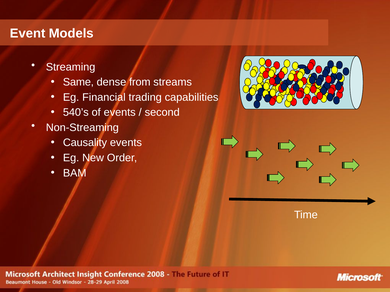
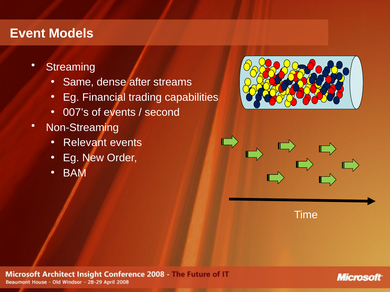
from: from -> after (140, 82)
540’s: 540’s -> 007’s (76, 113)
Causality: Causality -> Relevant (85, 143)
